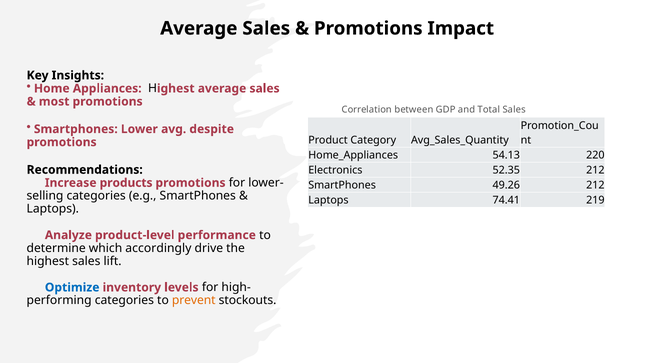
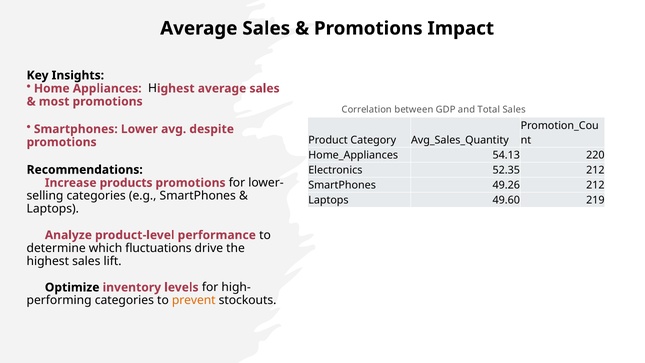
74.41: 74.41 -> 49.60 (506, 200)
accordingly: accordingly -> fluctuations (158, 248)
Optimize colour: blue -> black (72, 287)
